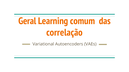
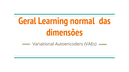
comum: comum -> normal (82, 21)
correlação: correlação -> dimensões (65, 33)
